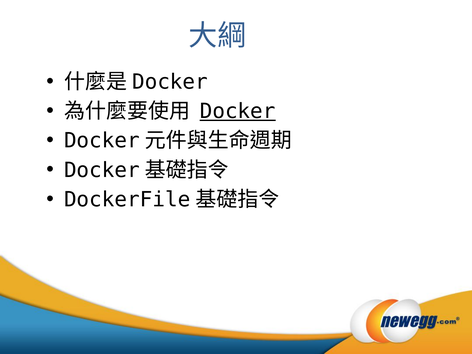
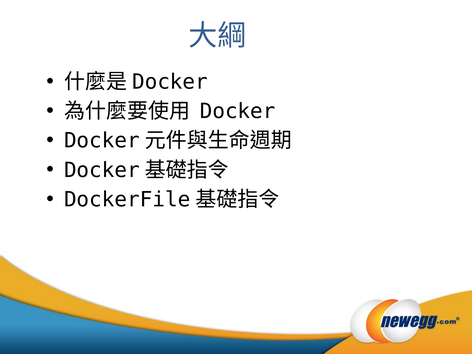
Docker underline: present -> none (238, 111)
